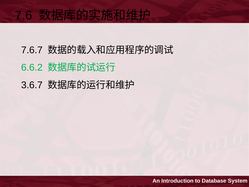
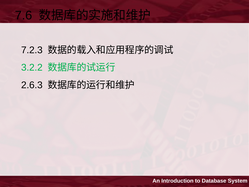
7.6.7: 7.6.7 -> 7.2.3 (32, 50)
6.6.2: 6.6.2 -> 3.2.2 (32, 67)
3.6.7: 3.6.7 -> 2.6.3 (32, 85)
